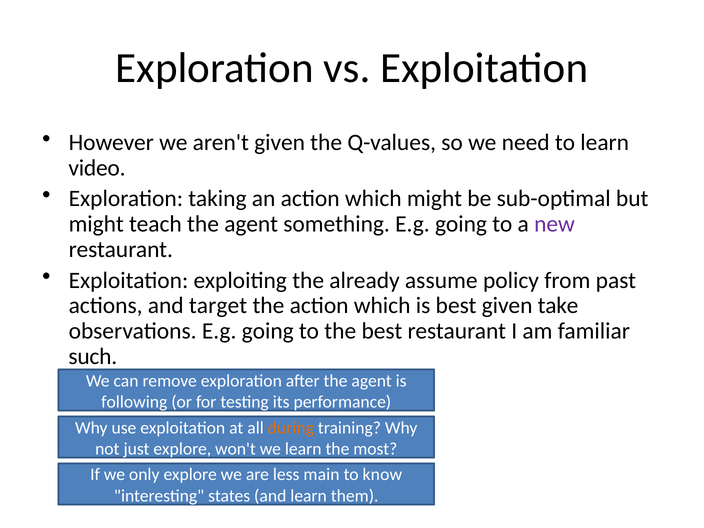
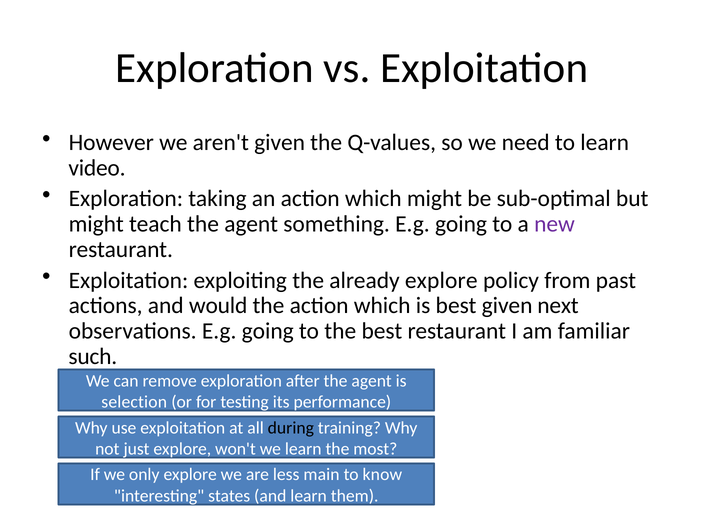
already assume: assume -> explore (441, 280)
target: target -> would (218, 306)
take: take -> next (558, 306)
following: following -> selection (134, 402)
during colour: orange -> black (291, 428)
